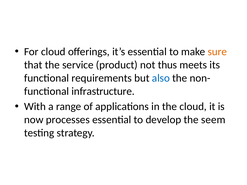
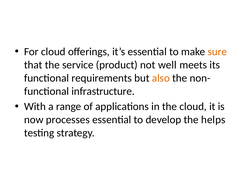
thus: thus -> well (167, 65)
also colour: blue -> orange (161, 78)
seem: seem -> helps (213, 120)
